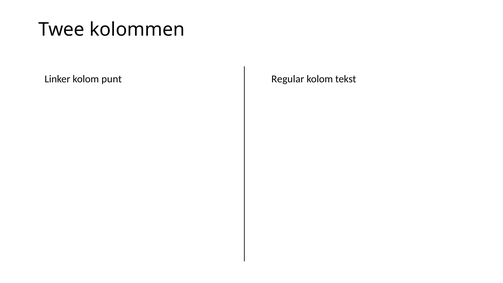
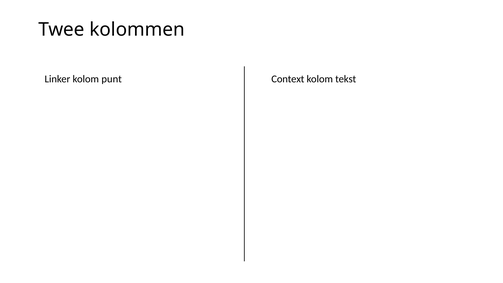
Regular: Regular -> Context (288, 79)
